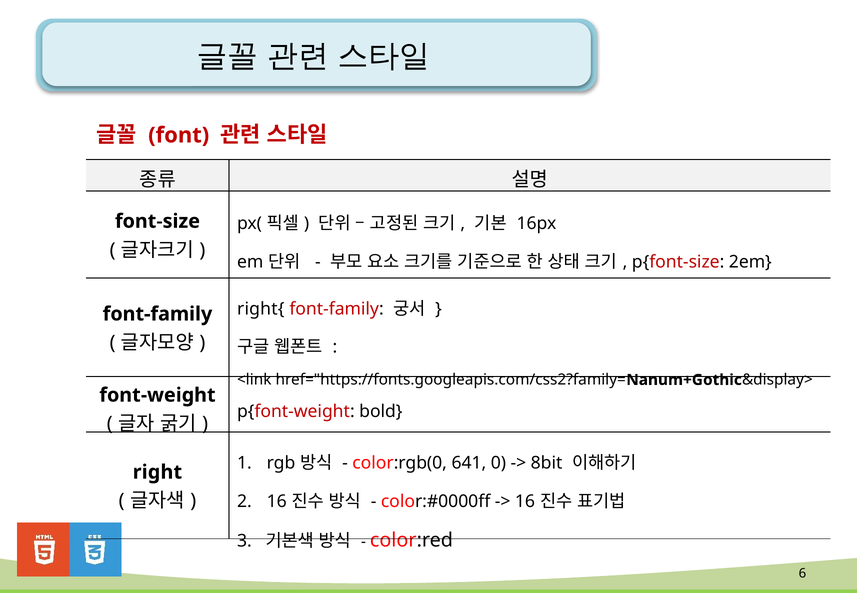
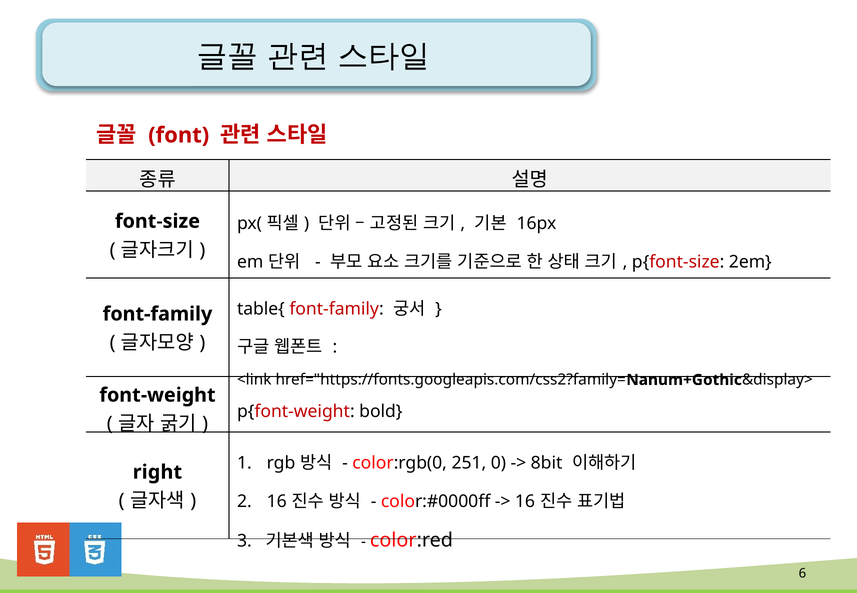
right{: right{ -> table{ (261, 309)
641: 641 -> 251 (469, 463)
